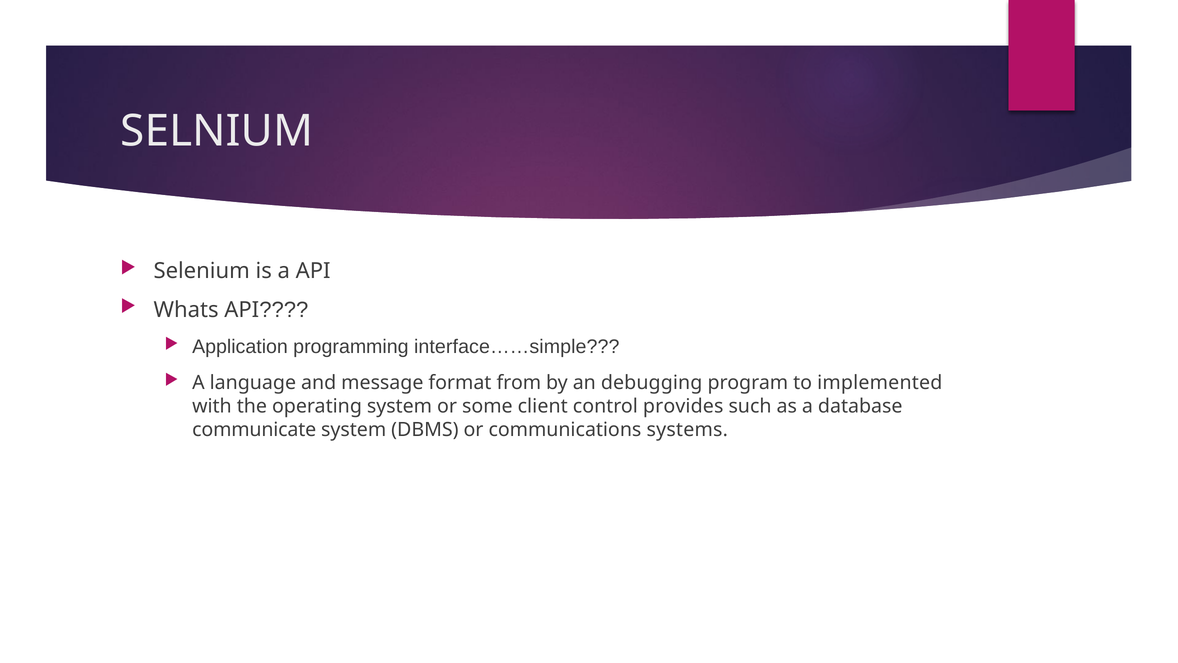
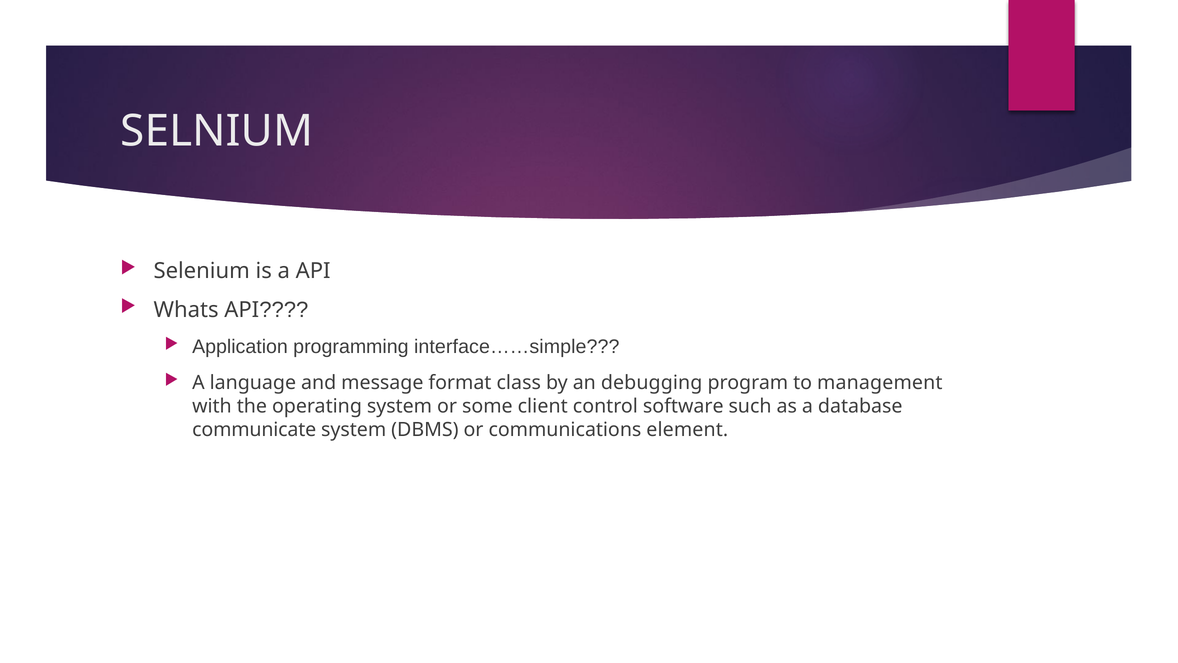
from: from -> class (519, 383)
implemented: implemented -> management (880, 383)
provides: provides -> software (683, 406)
systems: systems -> element (687, 430)
